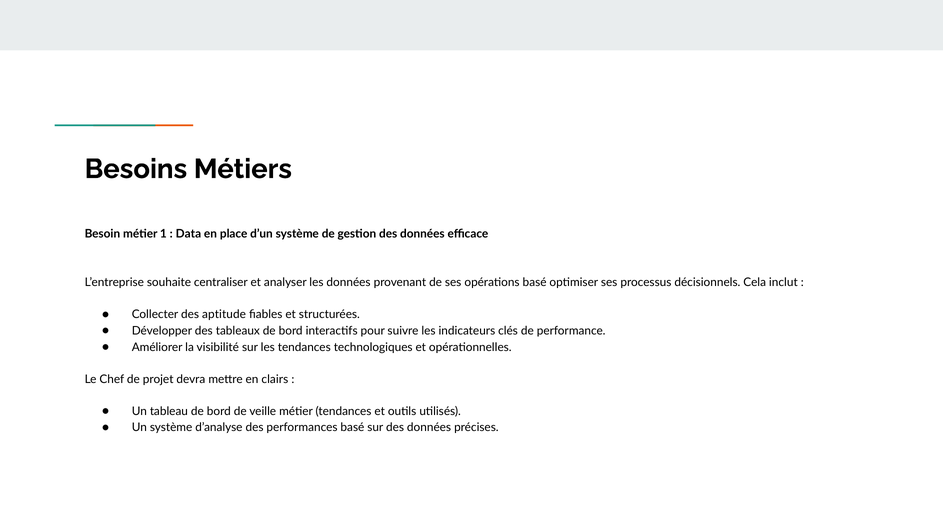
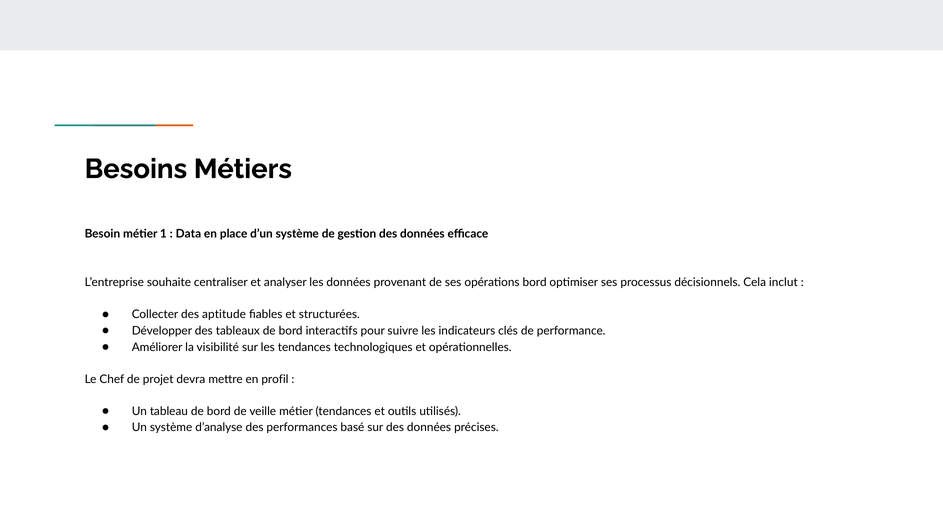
opérations basé: basé -> bord (535, 282)
clairs: clairs -> profil (275, 379)
